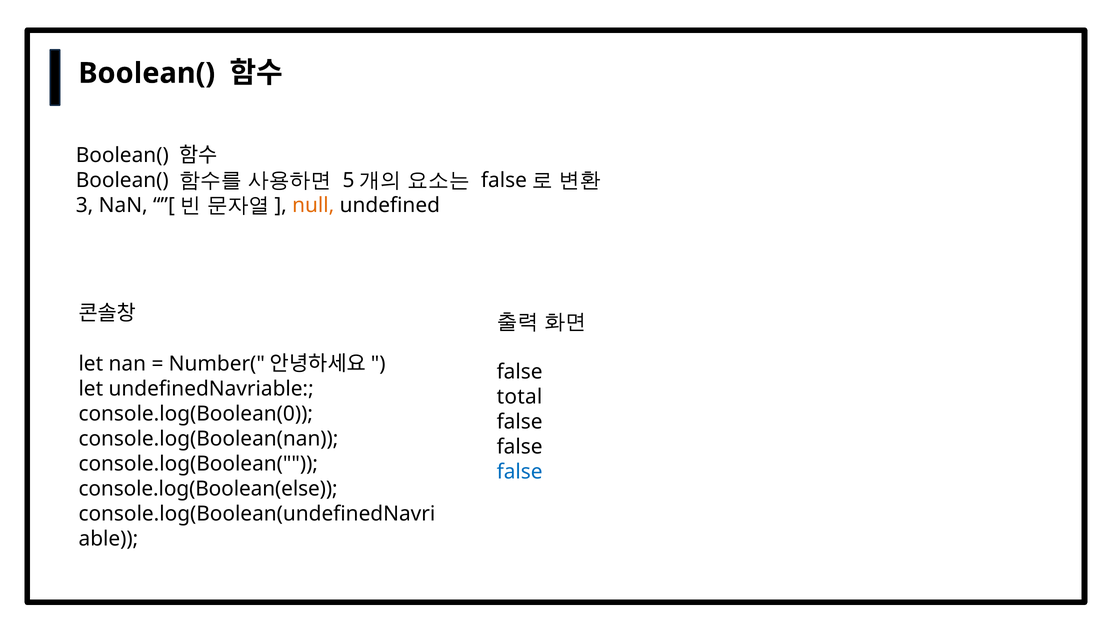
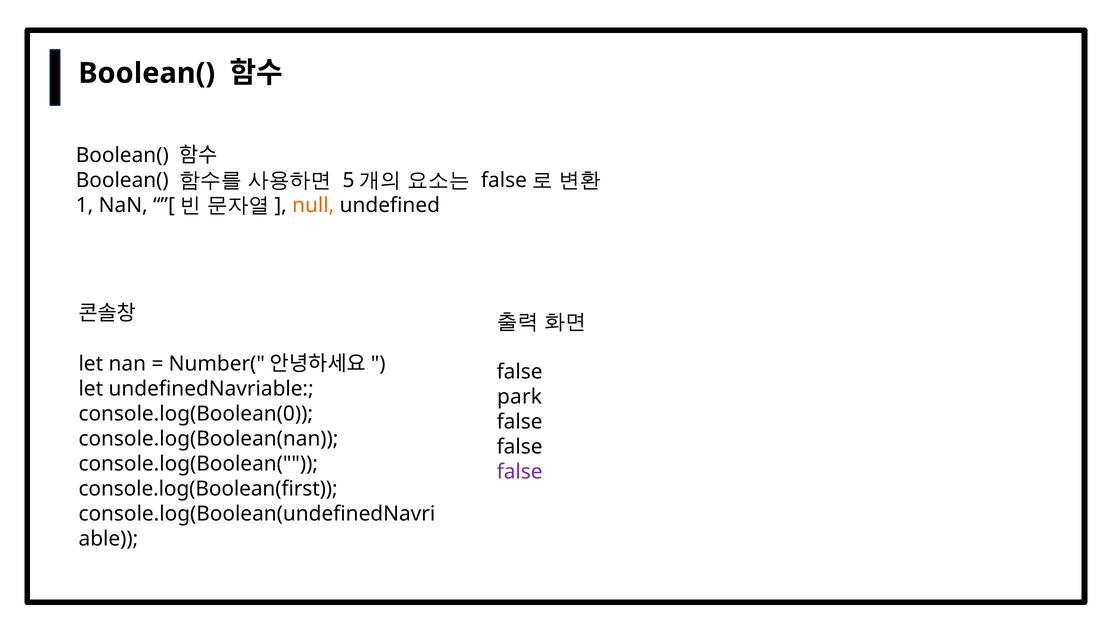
3: 3 -> 1 (85, 205)
total: total -> park (520, 397)
false colour: blue -> purple (520, 472)
console.log(Boolean(else: console.log(Boolean(else -> console.log(Boolean(first (208, 488)
